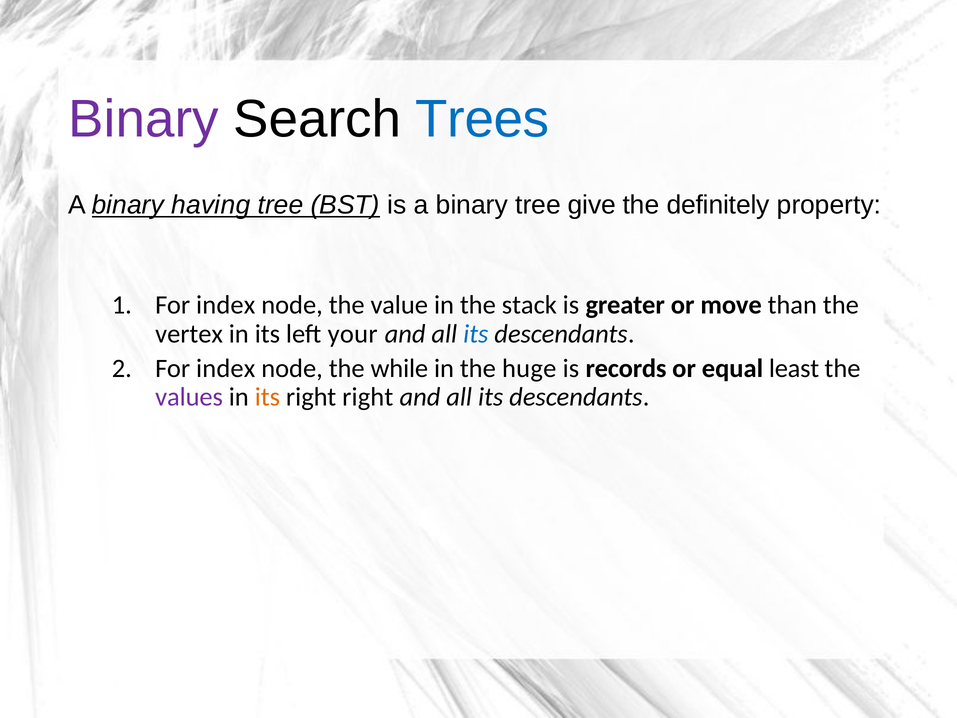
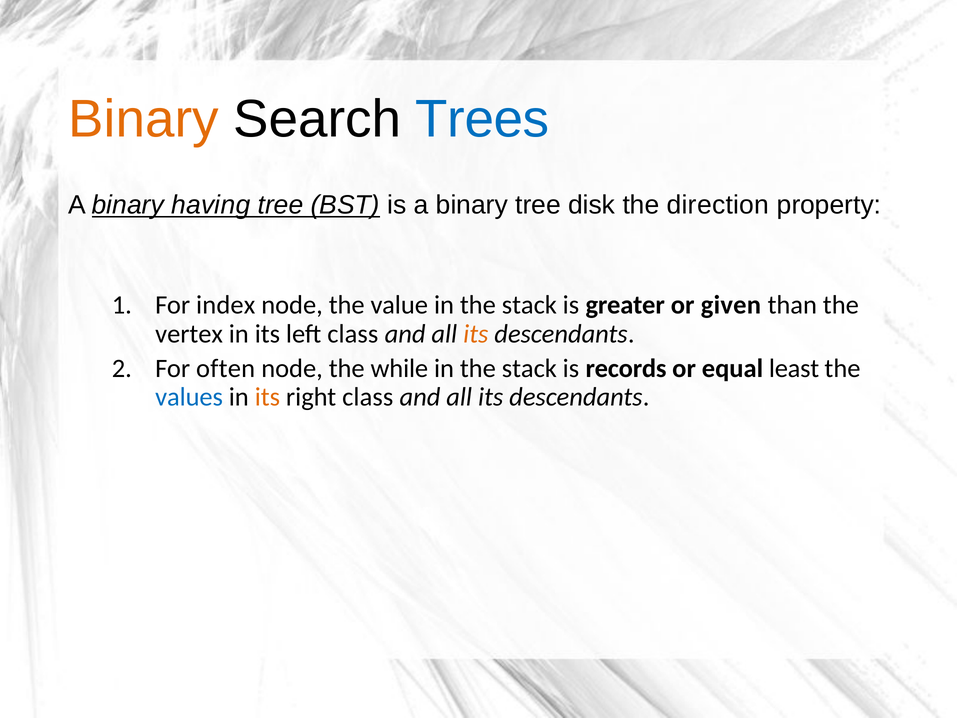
Binary colour: purple -> orange (144, 119)
give: give -> disk (592, 205)
definitely: definitely -> direction (718, 205)
move: move -> given (731, 305)
left your: your -> class (353, 334)
its colour: blue -> orange (476, 334)
index: index -> often (226, 368)
huge: huge -> stack (529, 368)
values colour: purple -> blue (189, 397)
right right: right -> class (368, 397)
